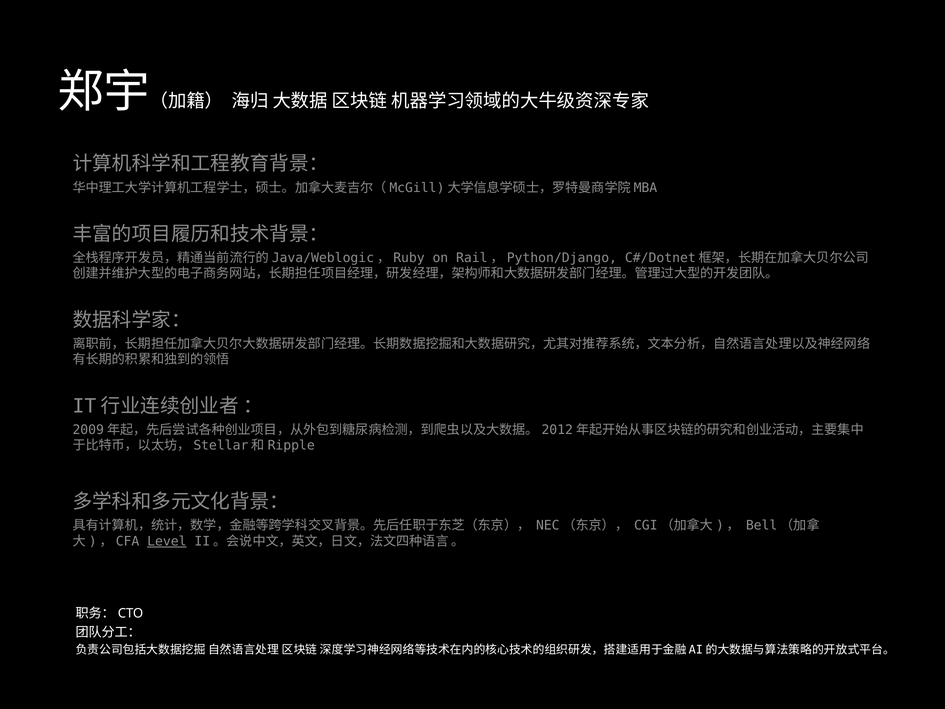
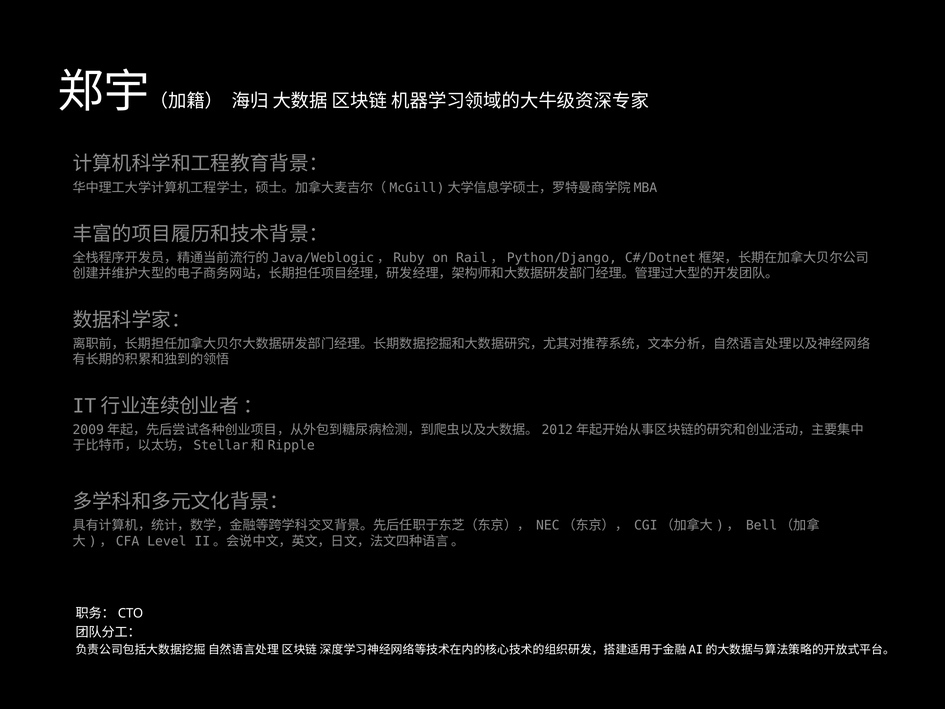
Level underline: present -> none (167, 541)
